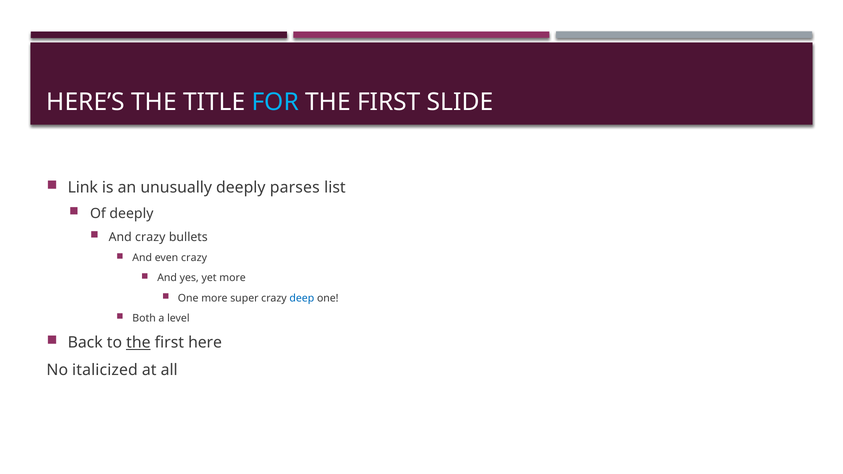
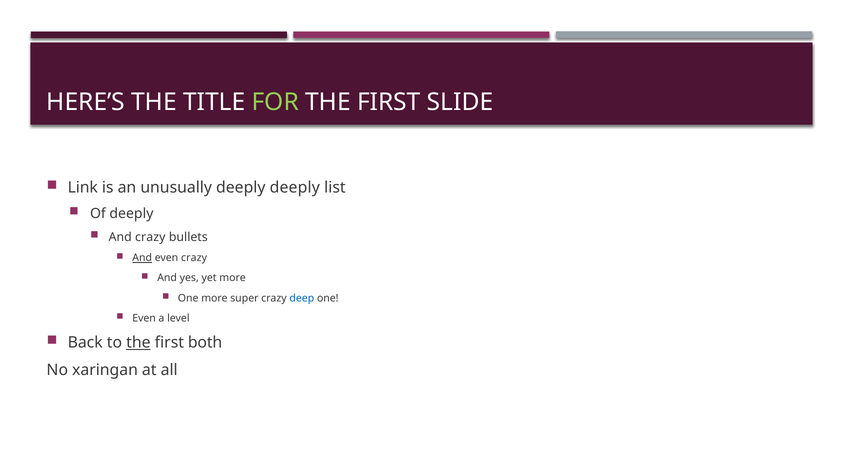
FOR colour: light blue -> light green (275, 102)
deeply parses: parses -> deeply (295, 188)
And underline: none -> present (142, 258)
Both: Both -> Even (144, 318)
here: here -> both (205, 343)
italicized: italicized -> xaringan (105, 370)
